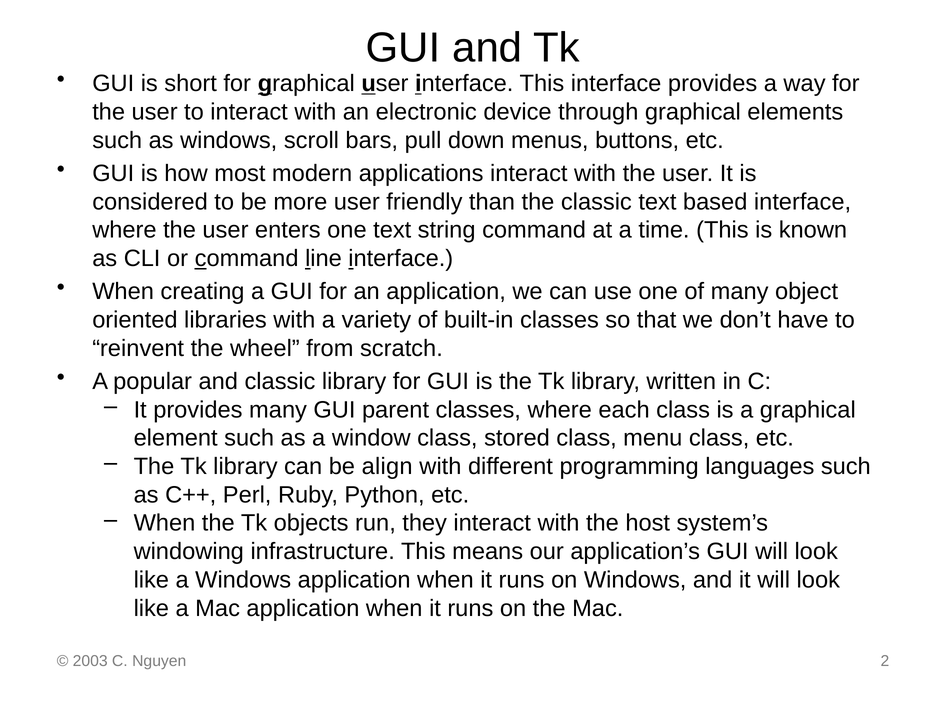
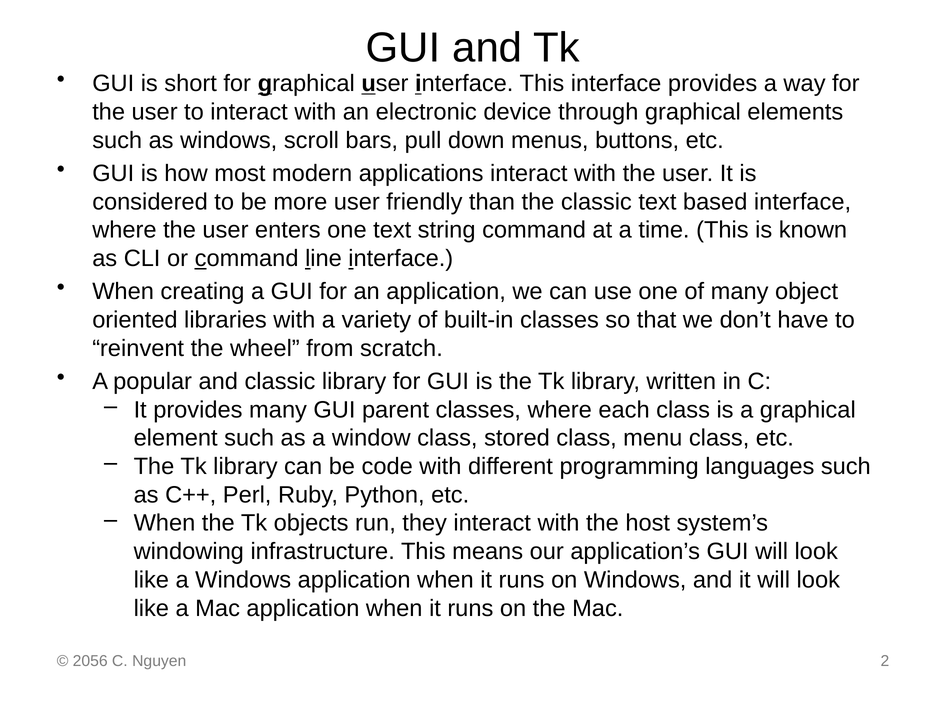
align: align -> code (387, 467)
2003: 2003 -> 2056 (90, 661)
